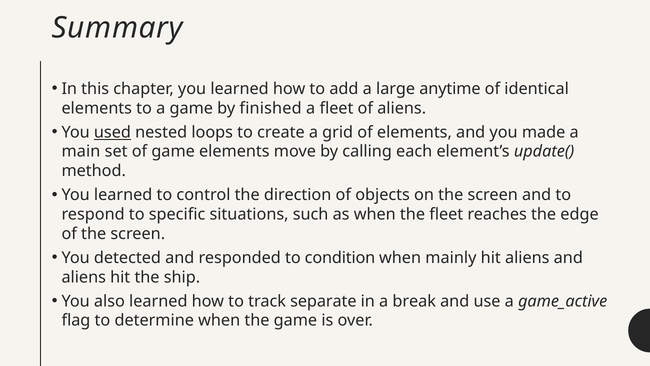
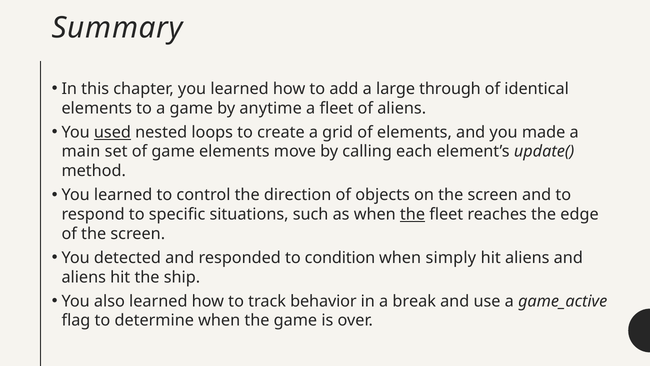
anytime: anytime -> through (450, 89)
finished: finished -> anytime (271, 108)
the underline: none -> present (413, 214)
mainly: mainly -> simply (451, 258)
separate: separate -> behavior (323, 301)
